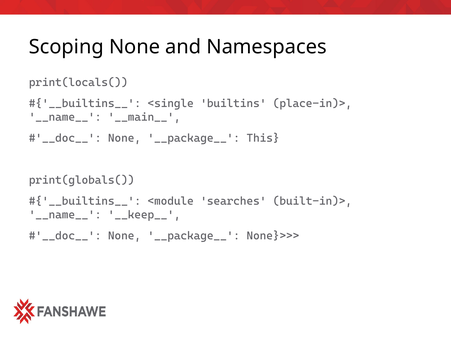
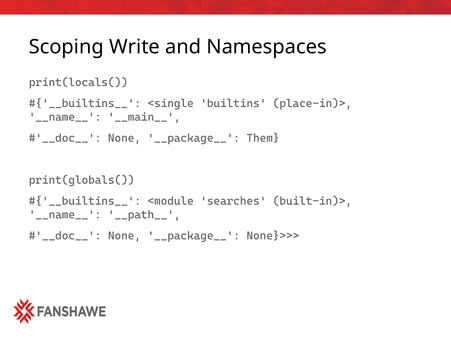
Scoping None: None -> Write (135, 47)
This: This -> Them (263, 138)
__keep__: __keep__ -> __path__ (144, 215)
